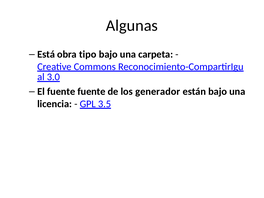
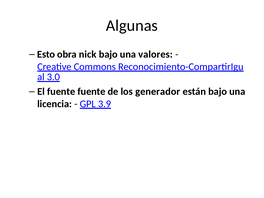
Está: Está -> Esto (46, 54)
tipo: tipo -> nick (88, 54)
carpeta: carpeta -> valores (156, 54)
3.5: 3.5 -> 3.9 (105, 104)
